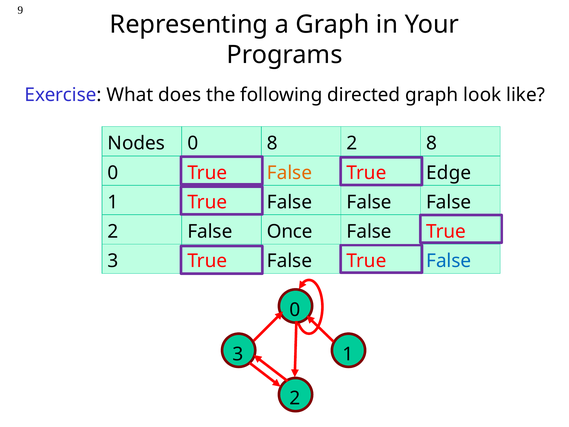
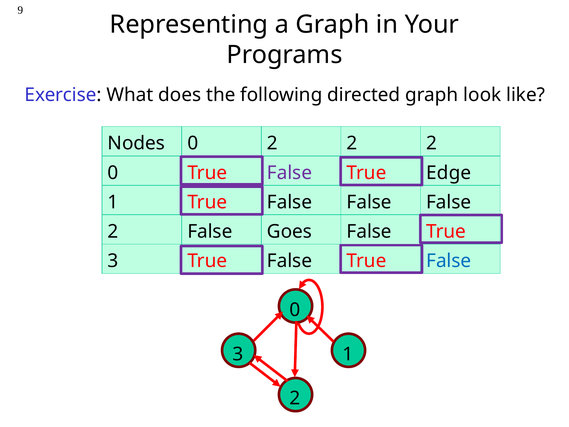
8: 8 -> 2 (272, 143)
8: 8 -> 2 (432, 143)
False colour: orange -> purple (290, 173)
Once: Once -> Goes (290, 231)
